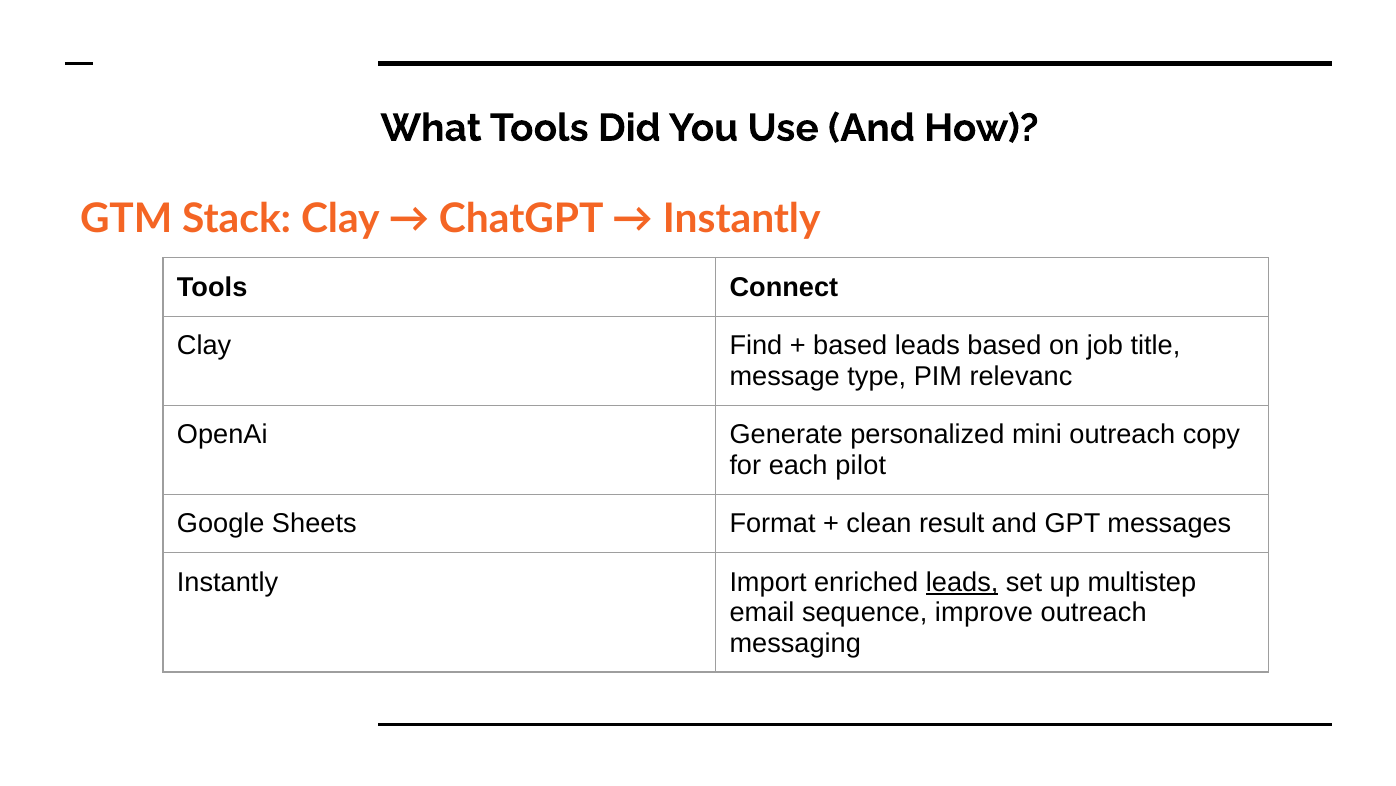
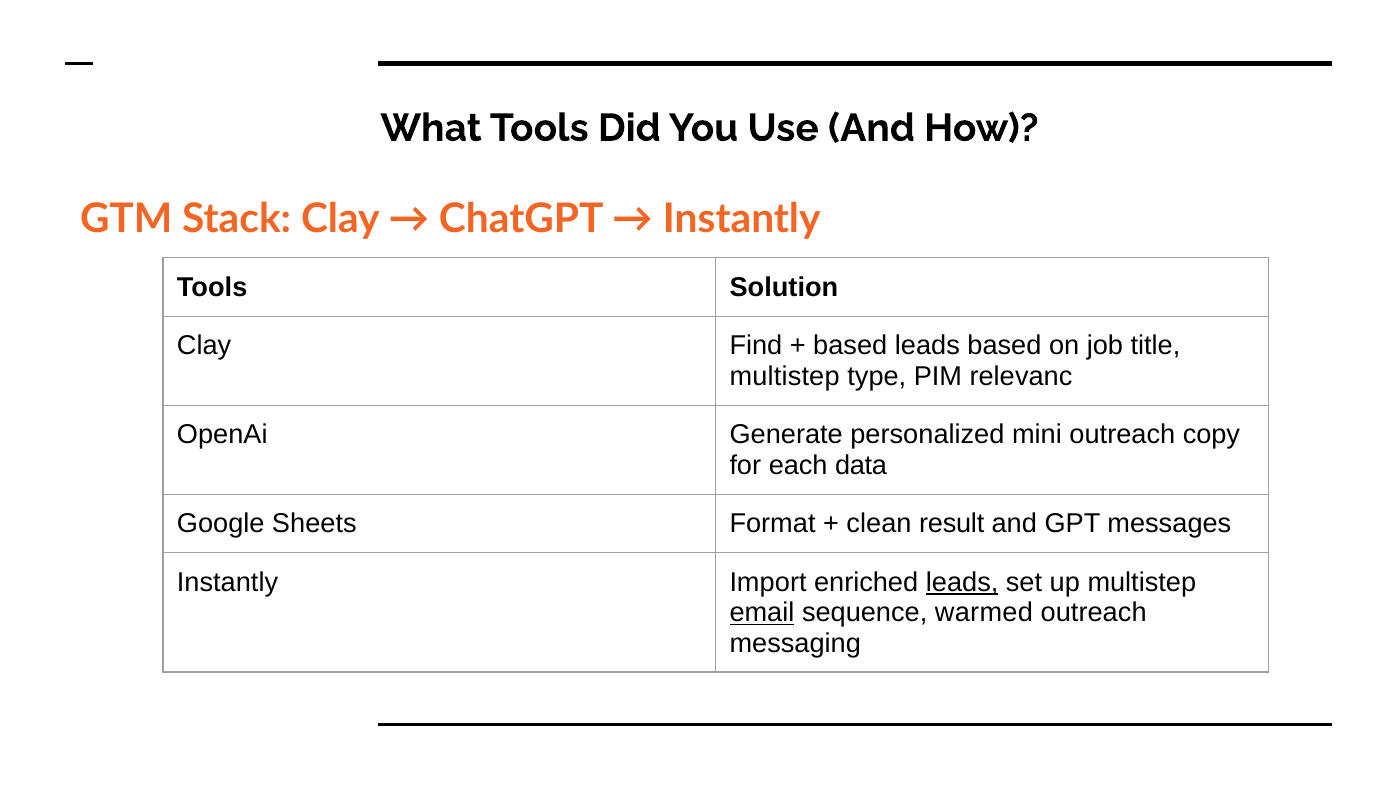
Connect: Connect -> Solution (784, 287)
message: message -> multistep (785, 376)
pilot: pilot -> data (861, 465)
email underline: none -> present (762, 612)
improve: improve -> warmed (984, 612)
